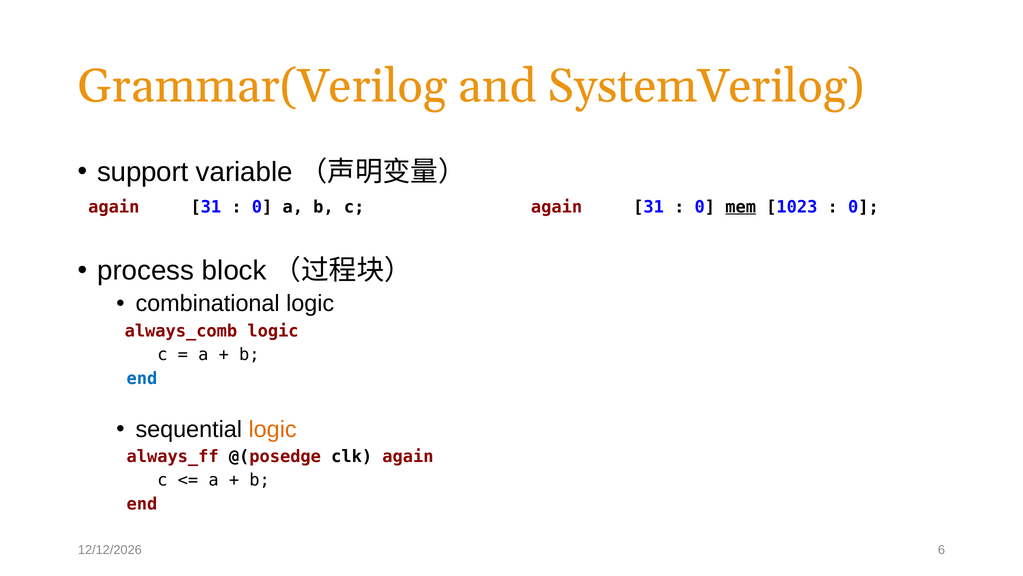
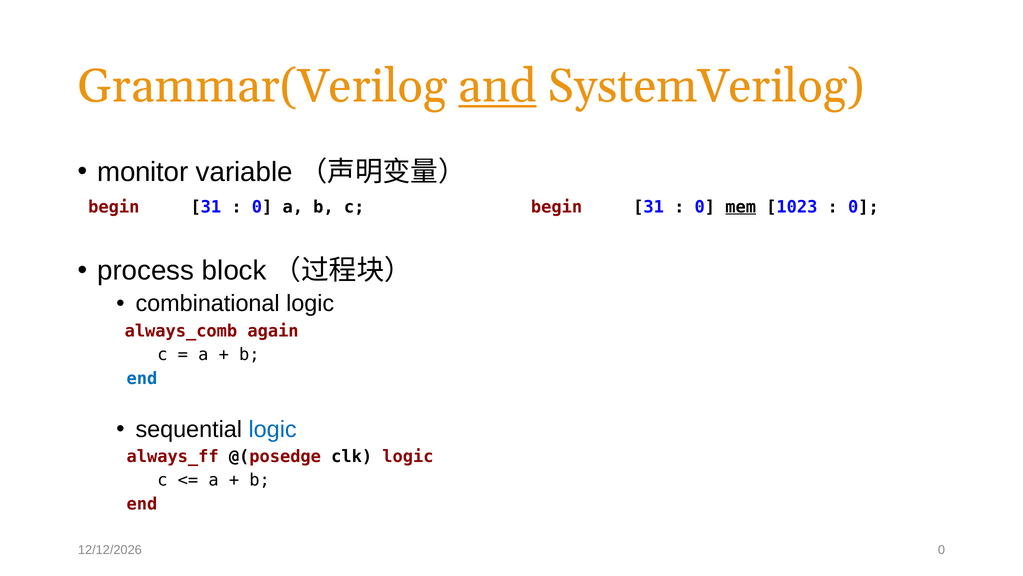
and underline: none -> present (498, 86)
support: support -> monitor (143, 172)
again: again -> begin (114, 207)
c again: again -> begin (557, 207)
always_comb logic: logic -> again (273, 331)
logic colour: orange -> blue (273, 429)
clk again: again -> logic (408, 456)
6: 6 -> 0 (941, 550)
